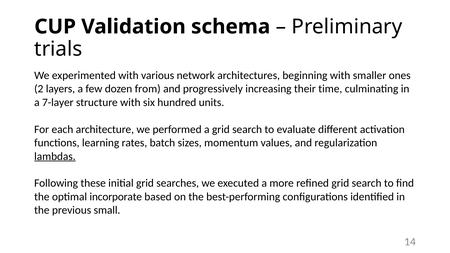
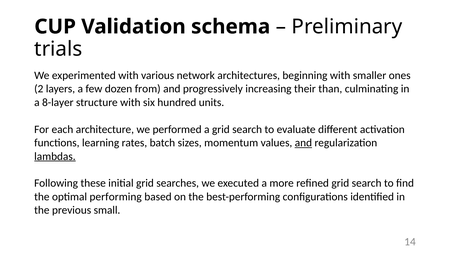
time: time -> than (330, 89)
7-layer: 7-layer -> 8-layer (58, 102)
and underline: none -> present (303, 143)
incorporate: incorporate -> performing (116, 197)
